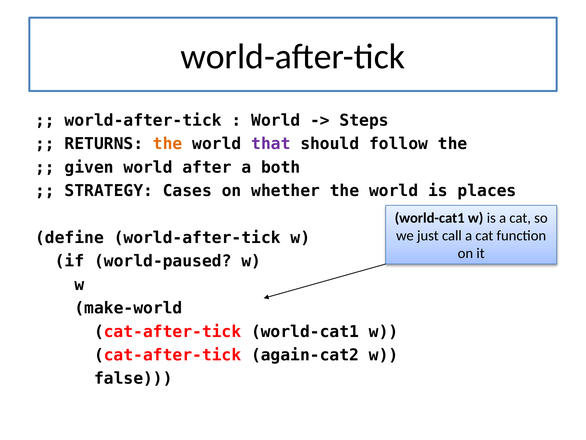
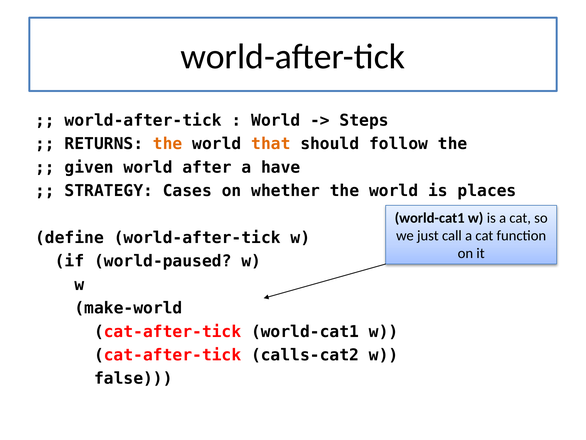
that colour: purple -> orange (271, 144)
both: both -> have (281, 167)
again-cat2: again-cat2 -> calls-cat2 (305, 355)
